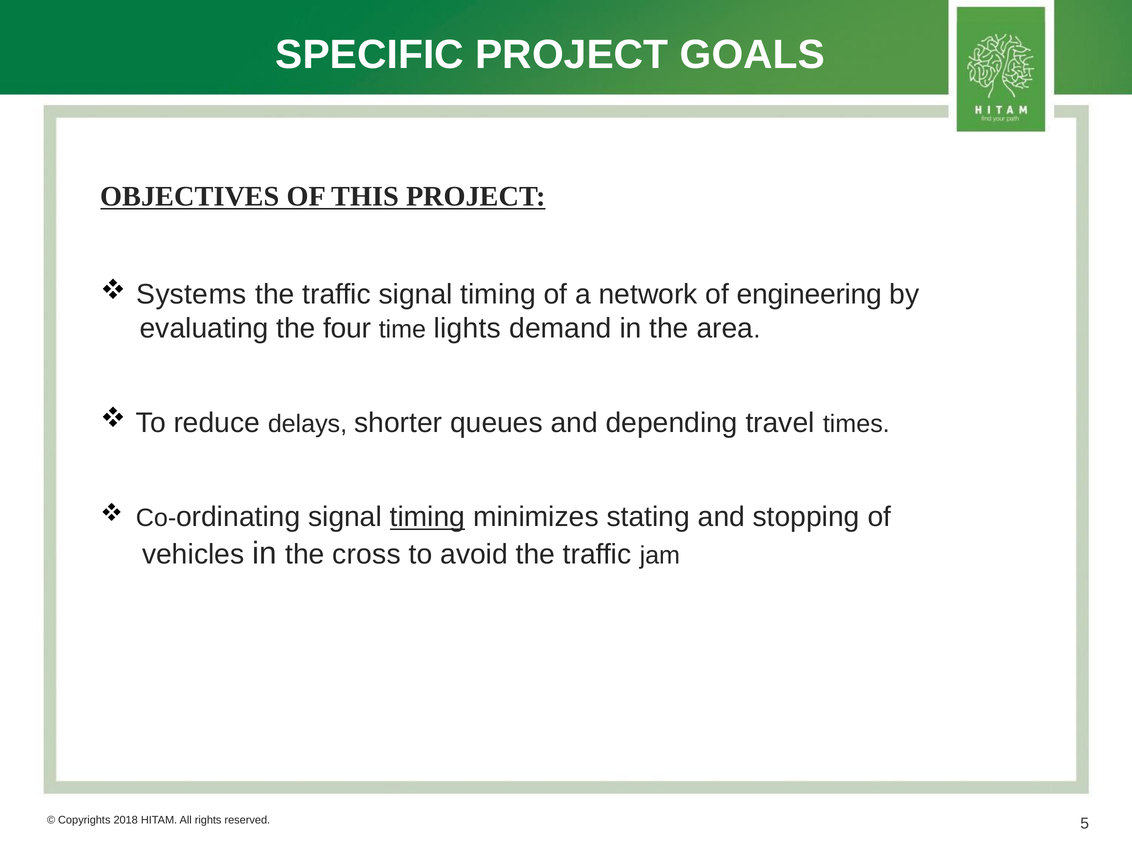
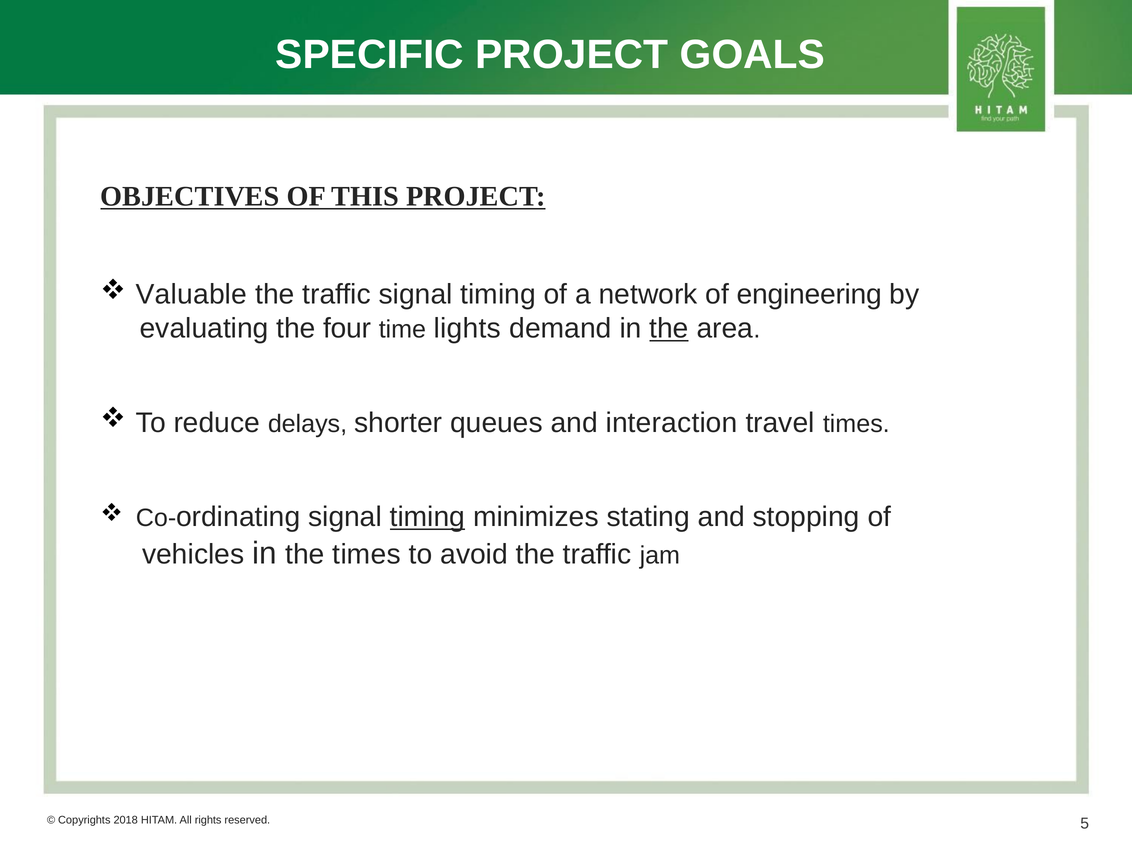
Systems: Systems -> Valuable (192, 295)
the underline: none -> present (669, 328)
depending: depending -> interaction (672, 423)
the cross: cross -> times (367, 554)
